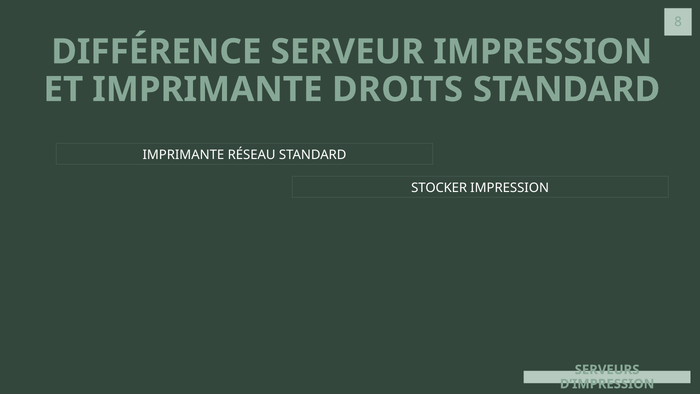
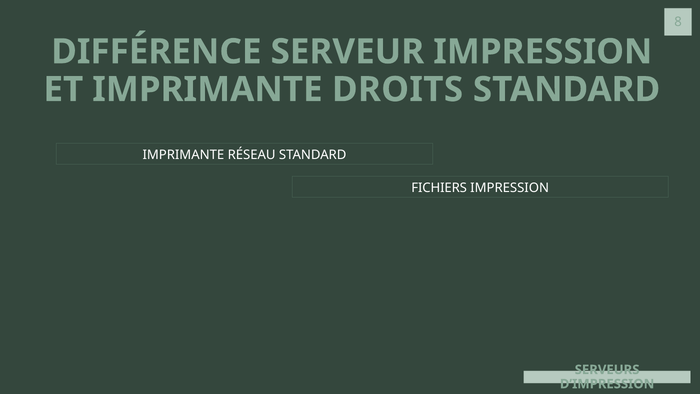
STOCKER: STOCKER -> FICHIERS (439, 188)
